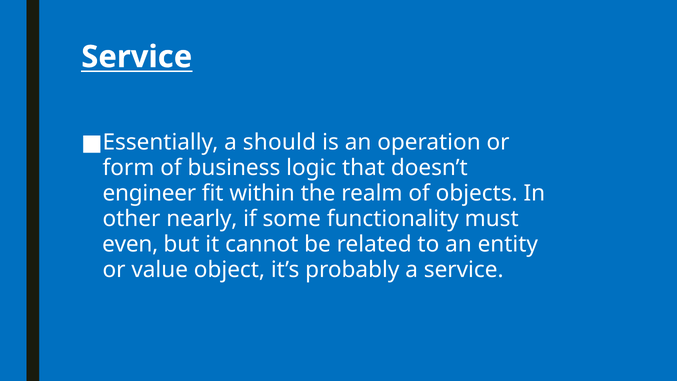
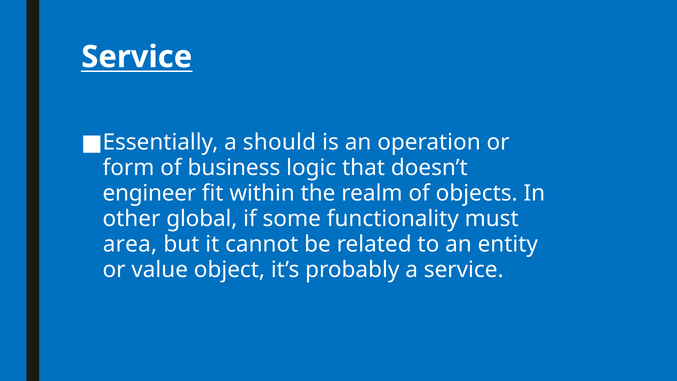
nearly: nearly -> global (202, 219)
even: even -> area (130, 244)
